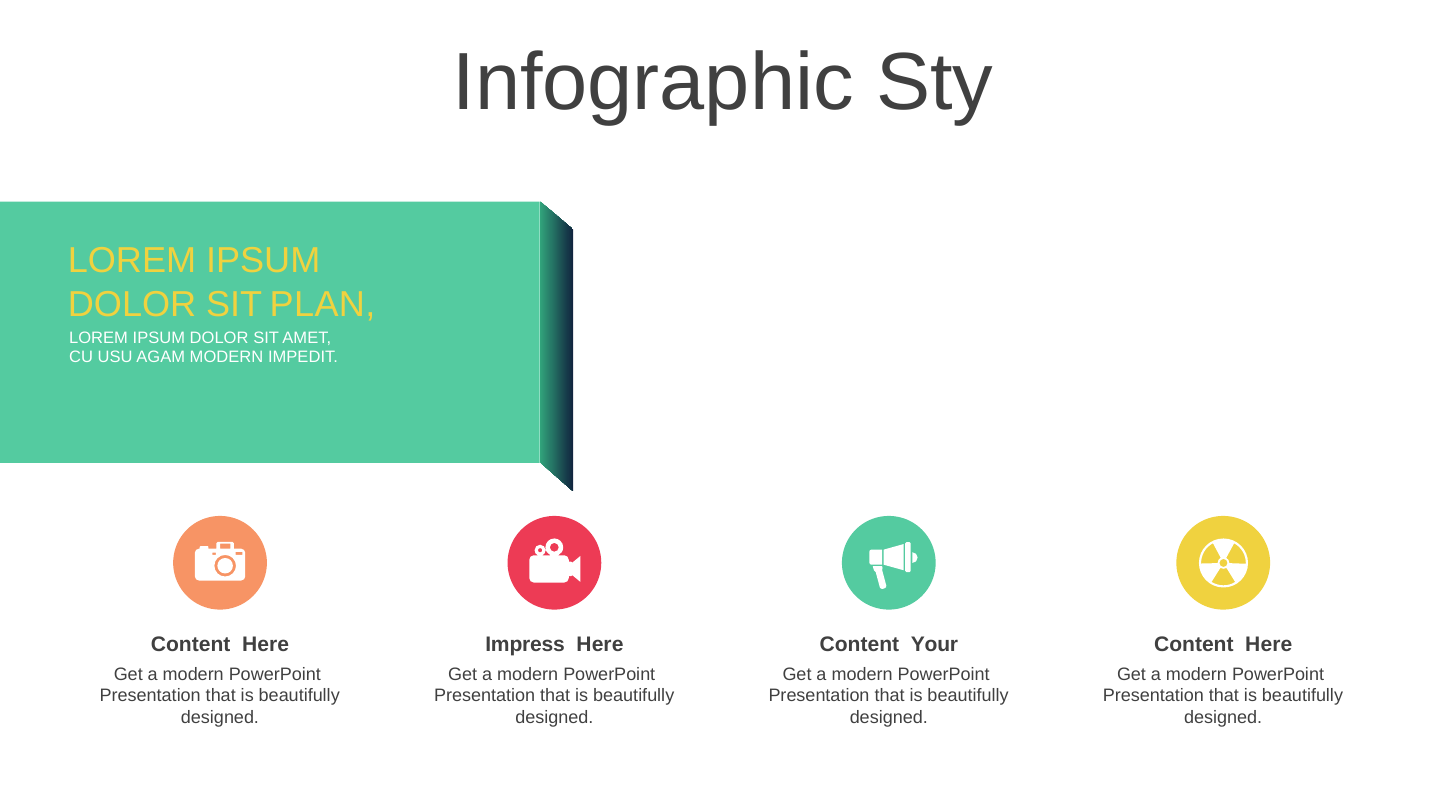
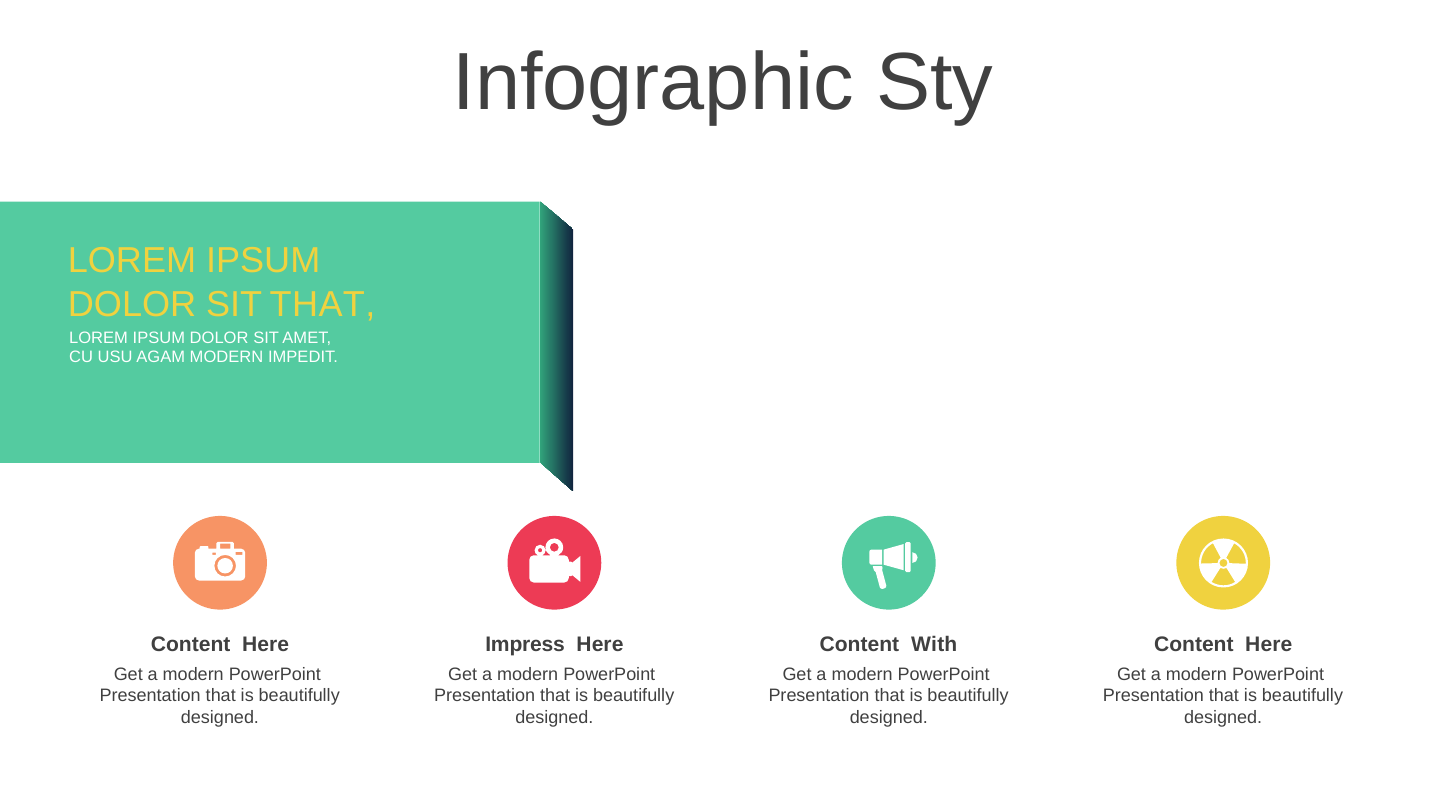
SIT PLAN: PLAN -> THAT (323, 304)
Your: Your -> With (934, 645)
